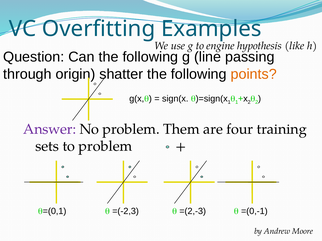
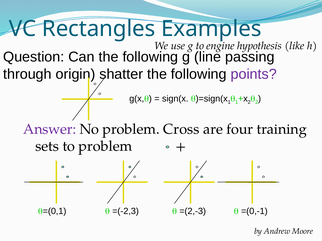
Overfitting: Overfitting -> Rectangles (99, 29)
points colour: orange -> purple (254, 74)
Them: Them -> Cross (181, 129)
